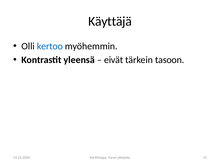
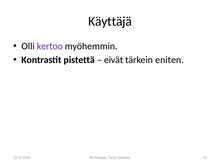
kertoo colour: blue -> purple (50, 46)
yleensä: yleensä -> pistettä (79, 60)
tasoon: tasoon -> eniten (170, 60)
